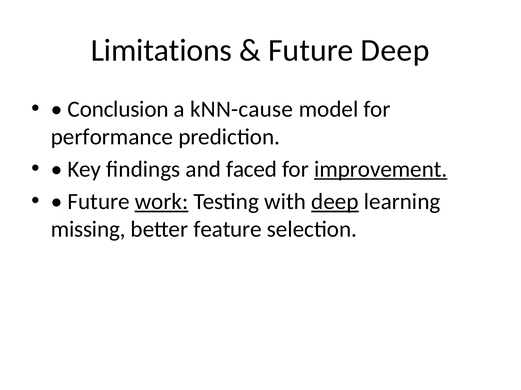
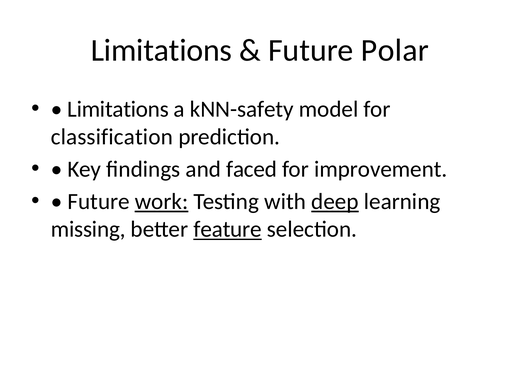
Future Deep: Deep -> Polar (395, 50)
Conclusion: Conclusion -> Limitations (118, 109)
kNN-cause: kNN-cause -> kNN-safety (242, 109)
performance: performance -> classification (112, 137)
improvement underline: present -> none (381, 170)
feature underline: none -> present (228, 230)
